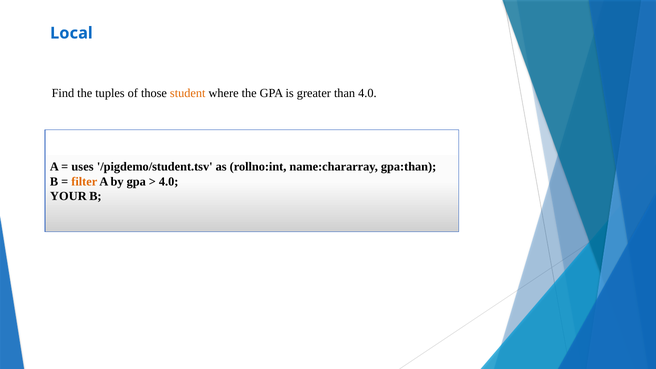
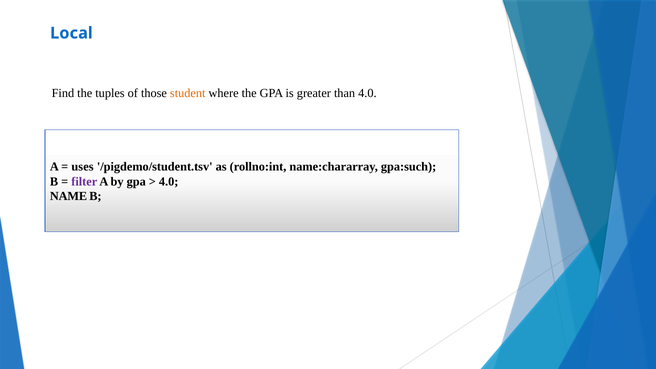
gpa:than: gpa:than -> gpa:such (409, 167)
filter colour: orange -> purple (84, 182)
YOUR: YOUR -> NAME (68, 196)
